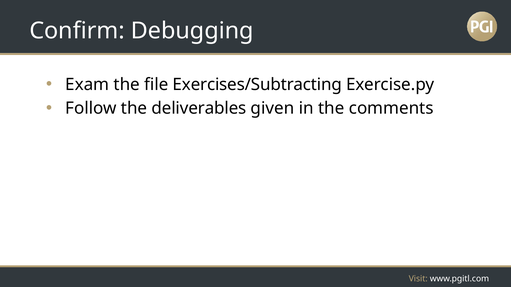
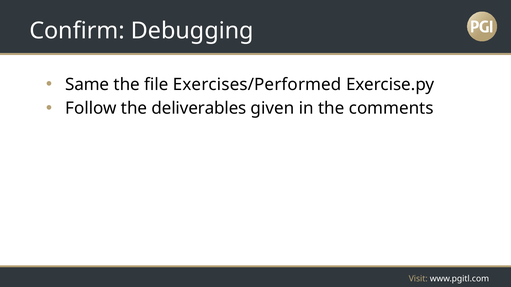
Exam: Exam -> Same (87, 85)
Exercises/Subtracting: Exercises/Subtracting -> Exercises/Performed (257, 85)
